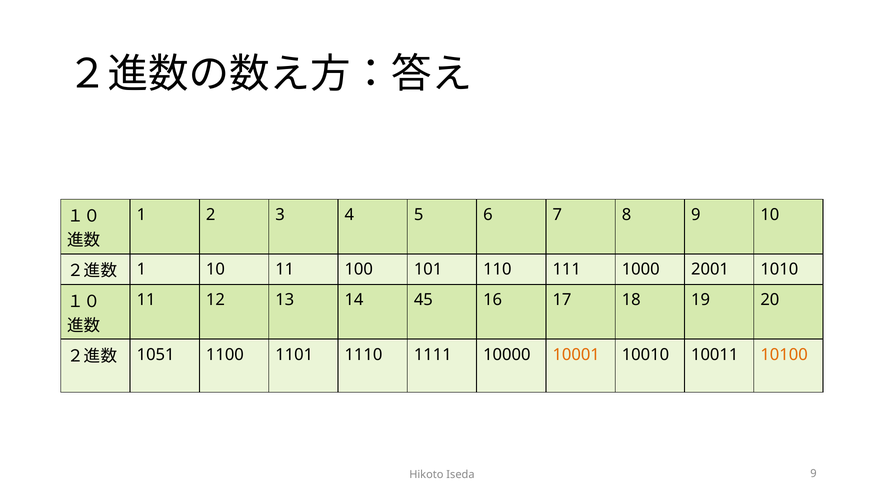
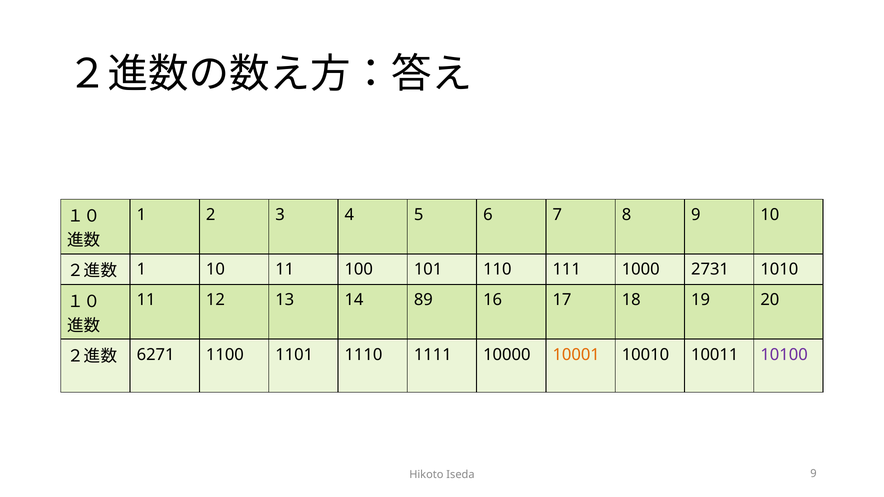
2001: 2001 -> 2731 (710, 270)
45: 45 -> 89 (423, 300)
1051: 1051 -> 6271 (156, 355)
10100 colour: orange -> purple (784, 355)
